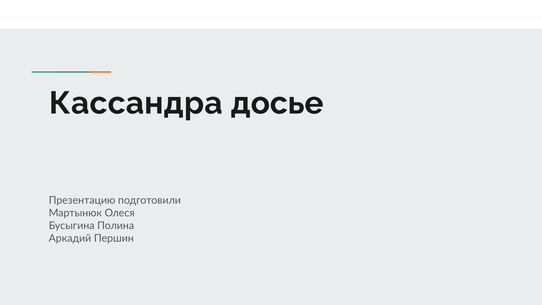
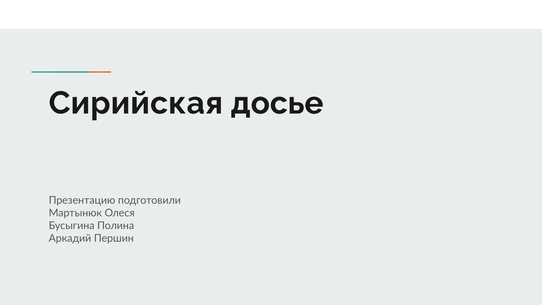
Кассандра: Кассандра -> Сирийская (136, 103)
